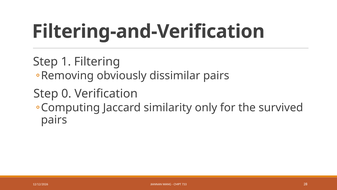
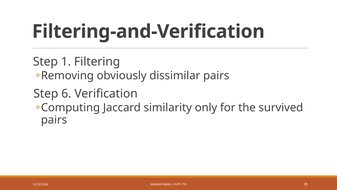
0: 0 -> 6 (66, 94)
